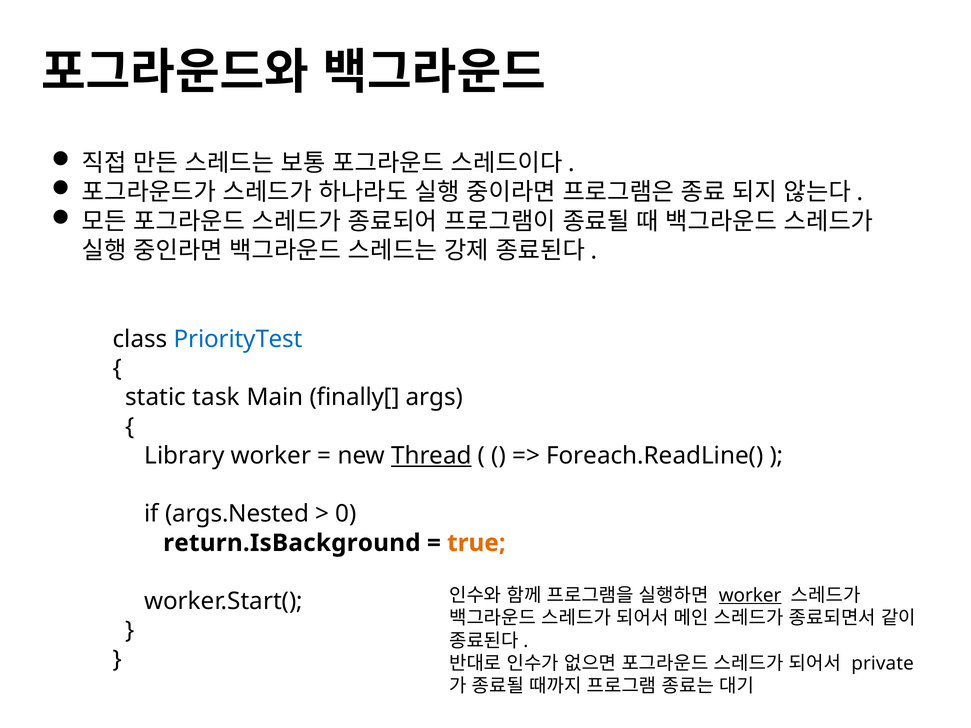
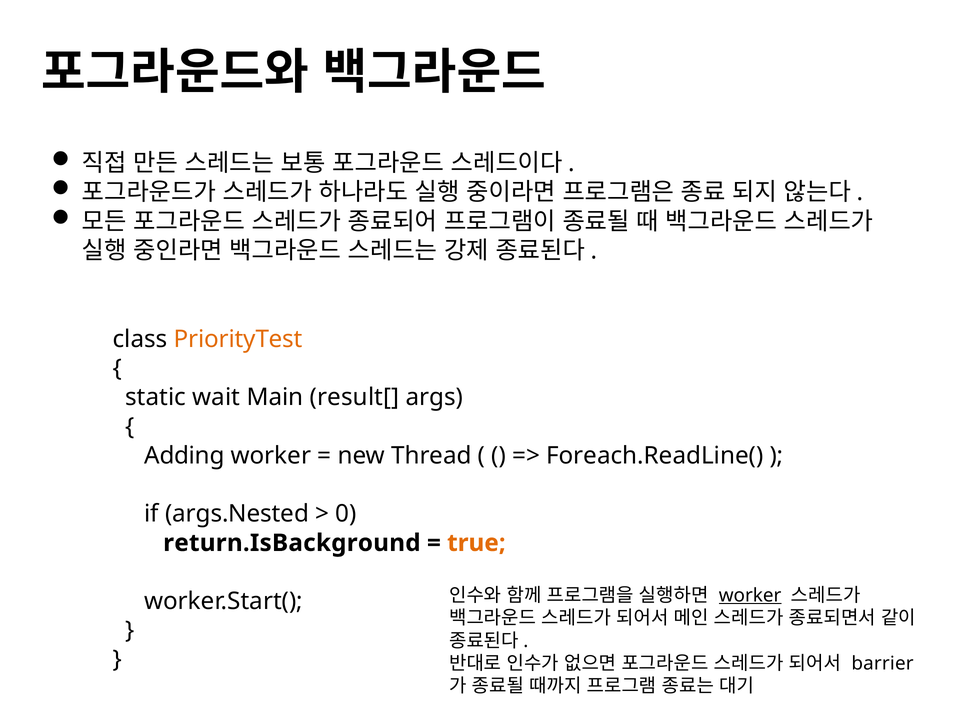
PriorityTest colour: blue -> orange (238, 339)
task: task -> wait (216, 398)
finally[: finally[ -> result[ (355, 398)
Library: Library -> Adding (184, 456)
Thread underline: present -> none (431, 456)
private: private -> barrier (883, 664)
